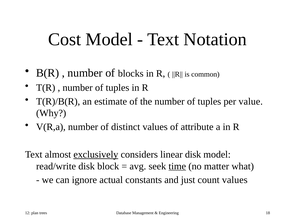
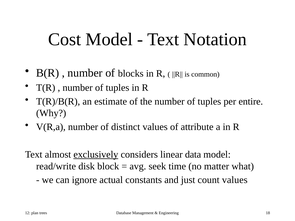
value: value -> entire (251, 101)
linear disk: disk -> data (193, 155)
time underline: present -> none (177, 166)
